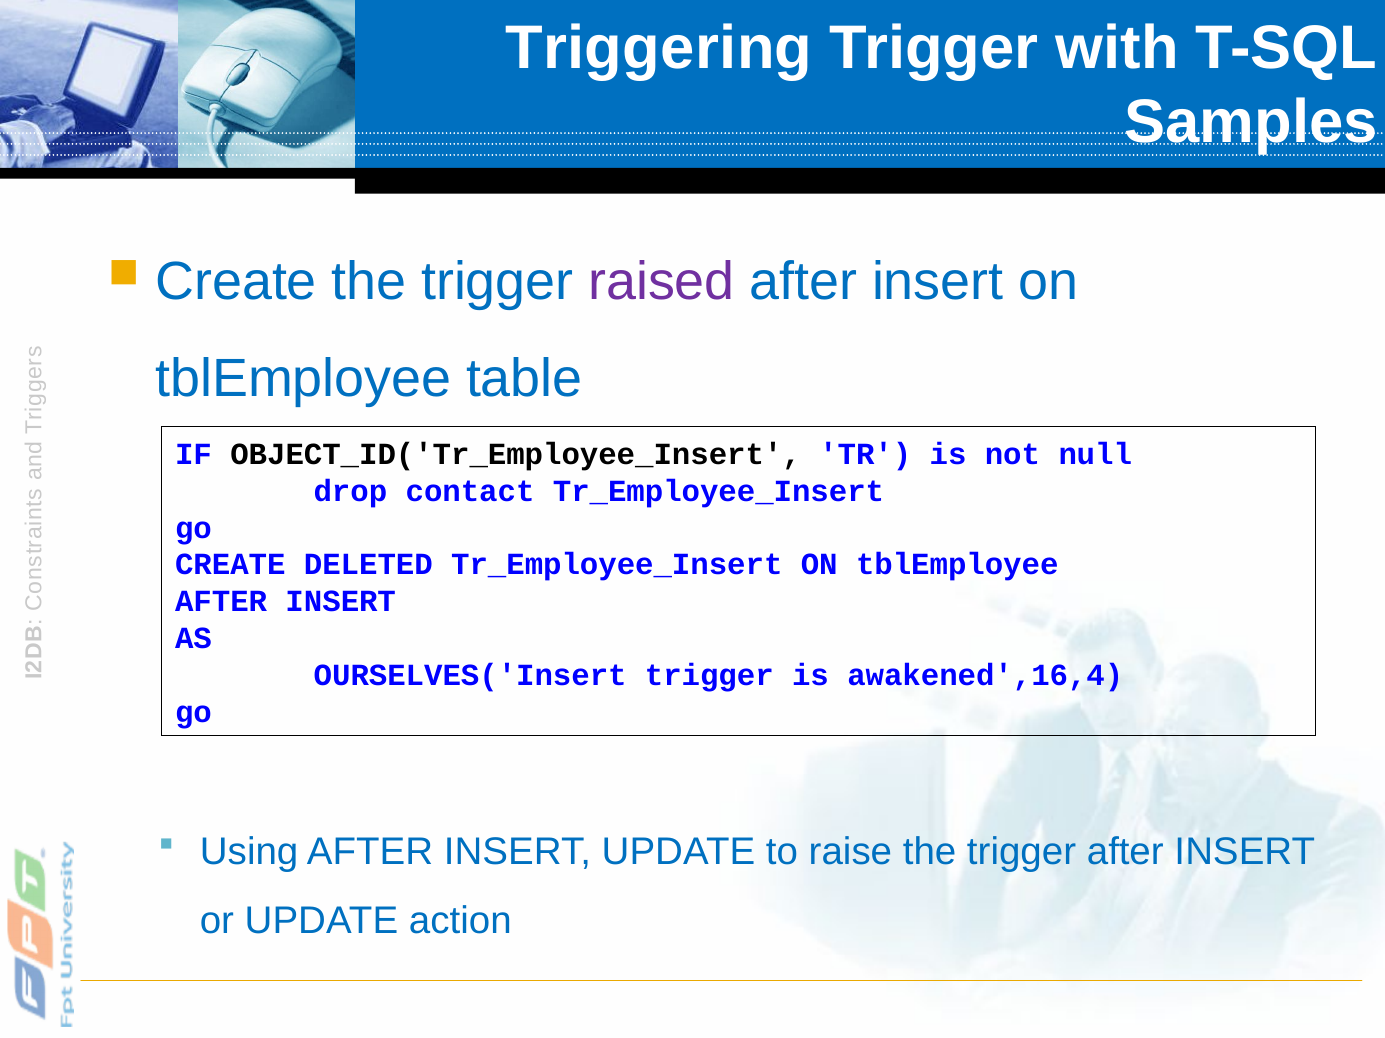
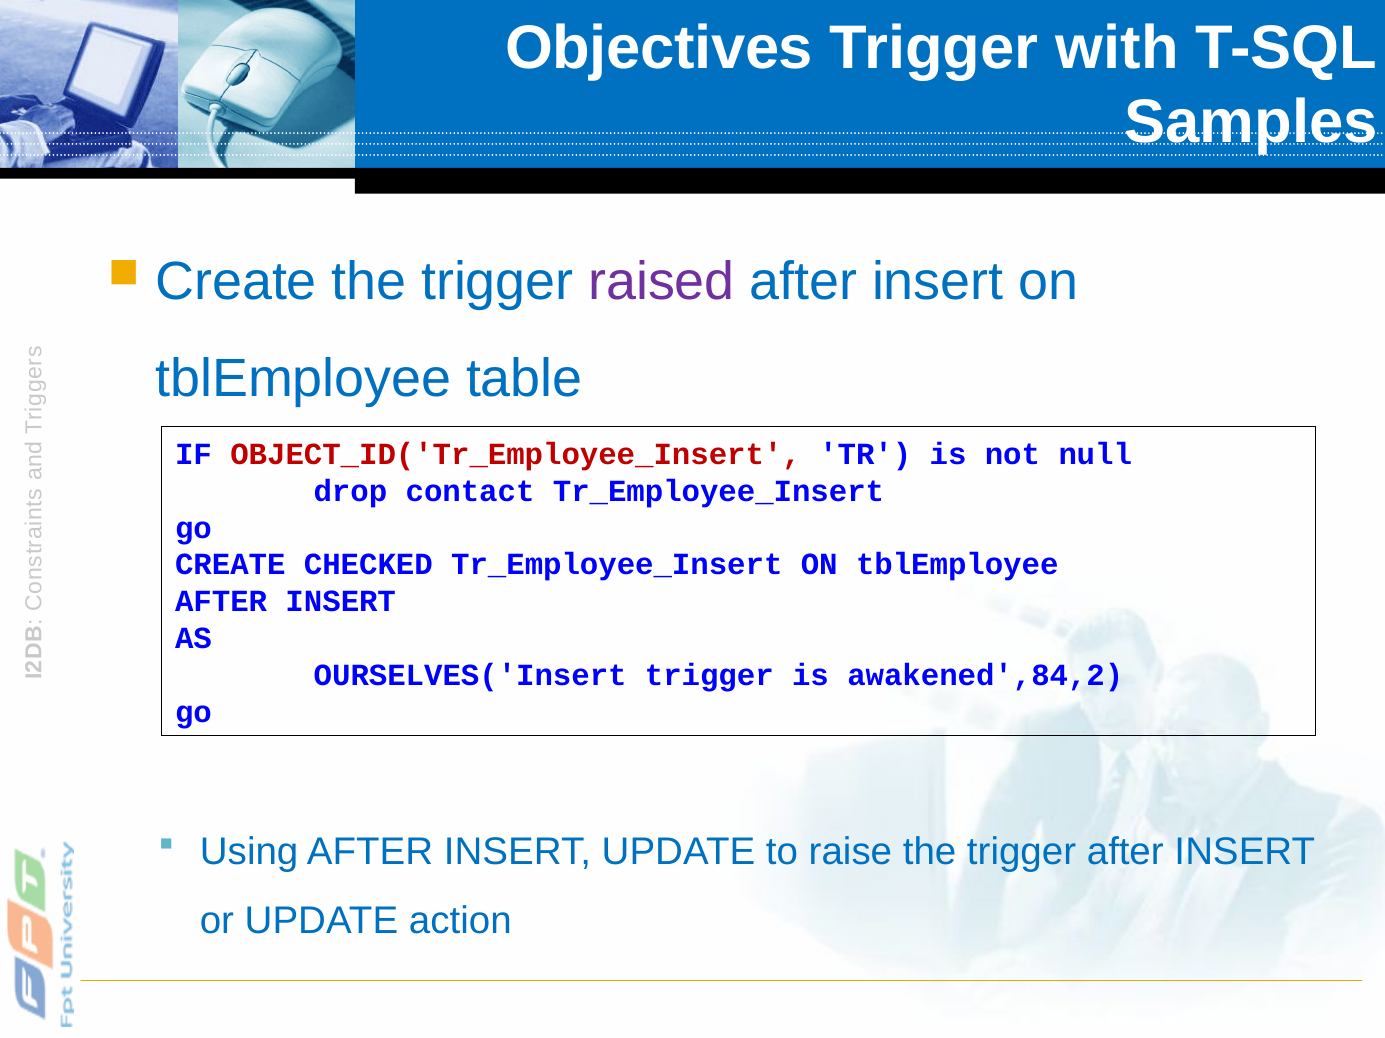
Triggering: Triggering -> Objectives (659, 48)
OBJECT_ID('Tr_Employee_Insert colour: black -> red (516, 454)
DELETED: DELETED -> CHECKED (368, 565)
awakened',16,4: awakened',16,4 -> awakened',84,2 (985, 676)
